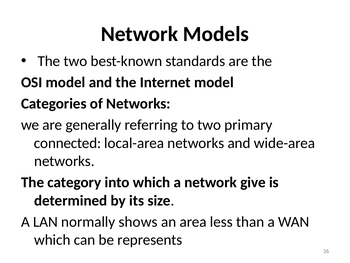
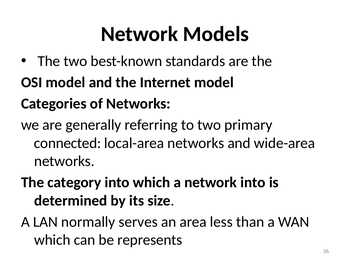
network give: give -> into (253, 182)
shows: shows -> serves (138, 221)
